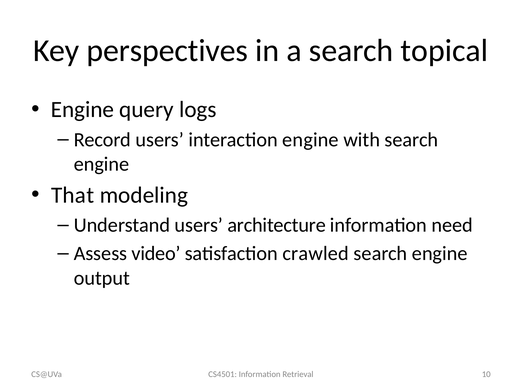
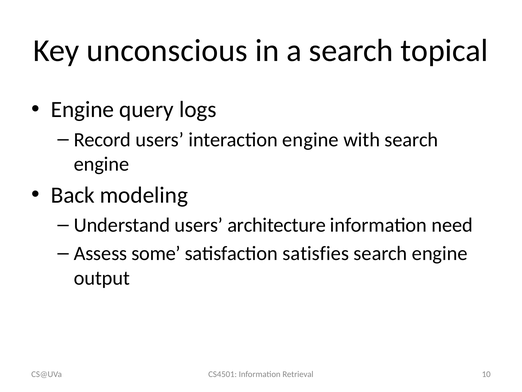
perspectives: perspectives -> unconscious (167, 51)
That: That -> Back (73, 195)
video: video -> some (156, 253)
crawled: crawled -> satisfies (316, 253)
